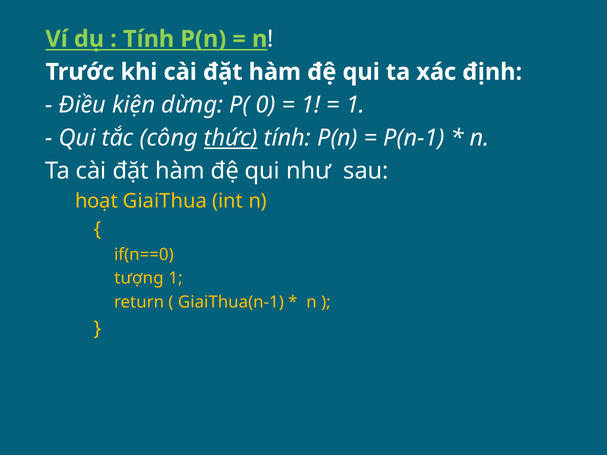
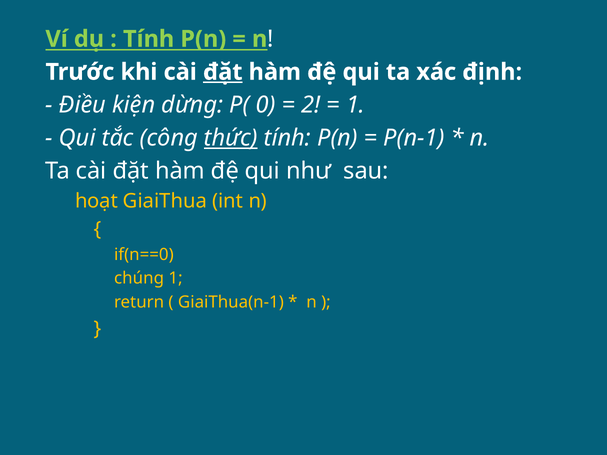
đặt underline: none -> present (223, 72)
1: 1 -> 2 (311, 105)
tượng: tượng -> chúng (139, 278)
